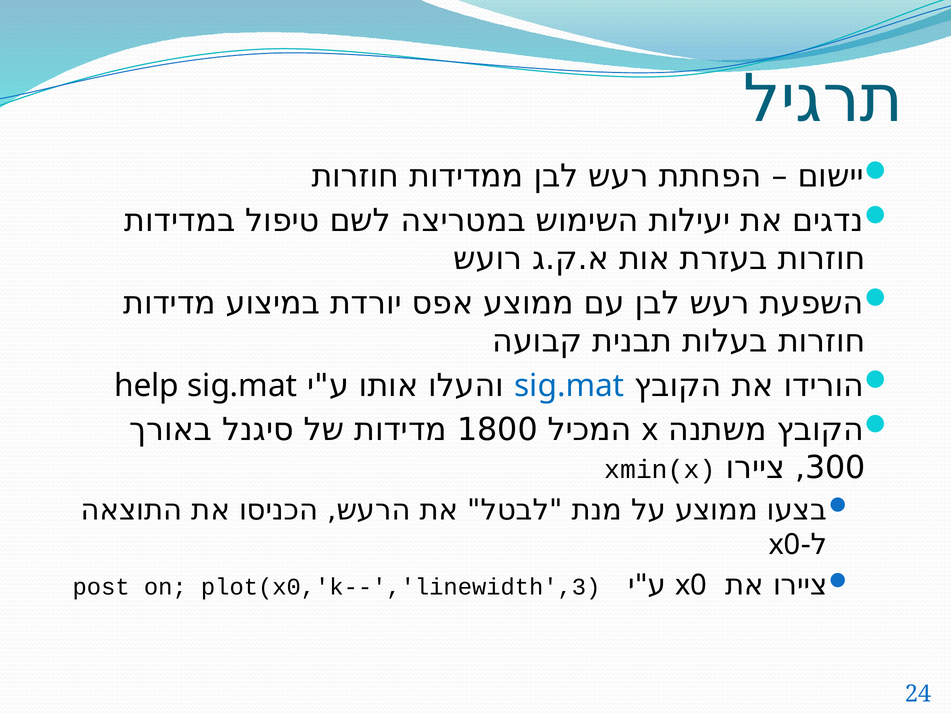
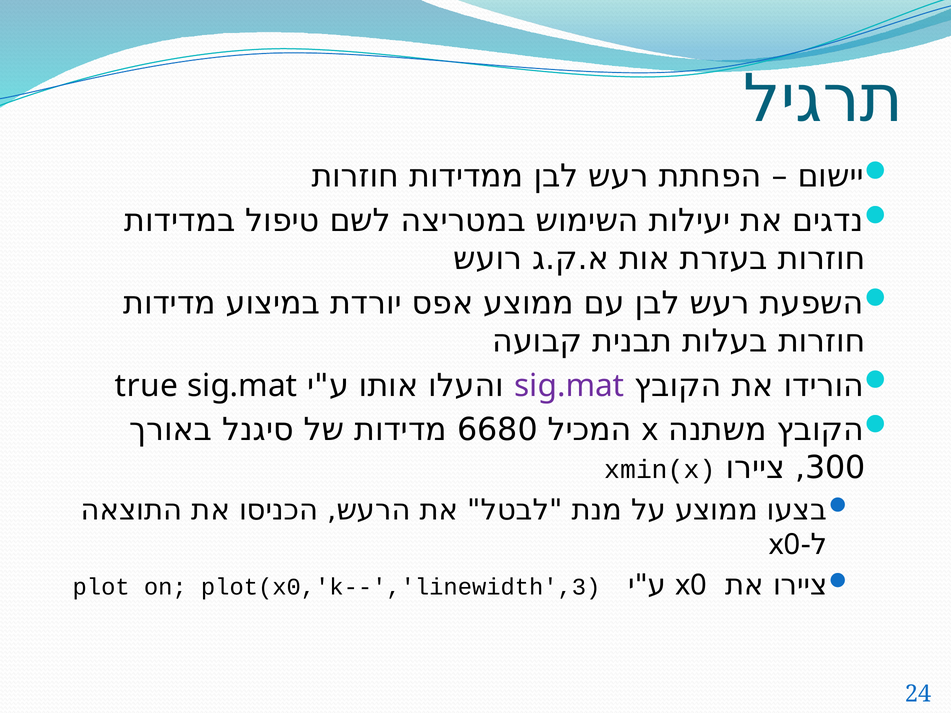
help: help -> true (146, 386)
sig.mat colour: blue -> purple (569, 386)
1800: 1800 -> 6680 (497, 430)
post: post -> plot (101, 587)
